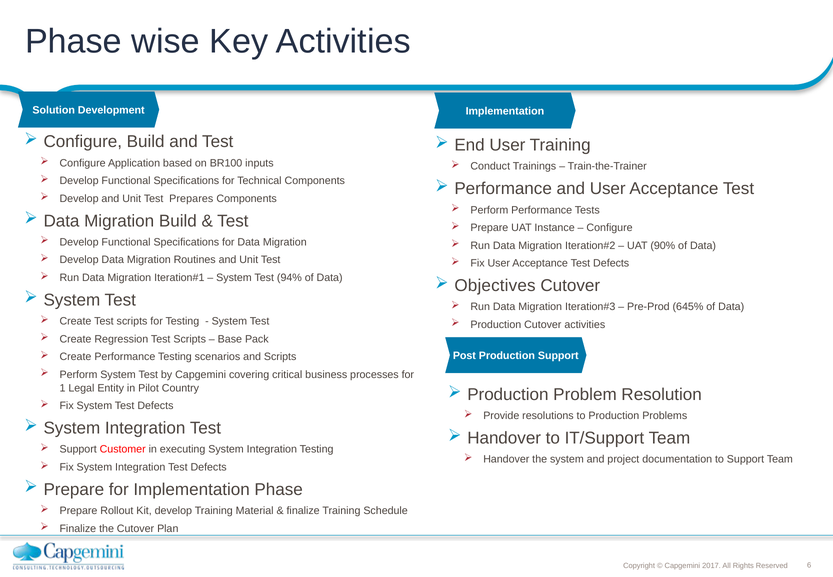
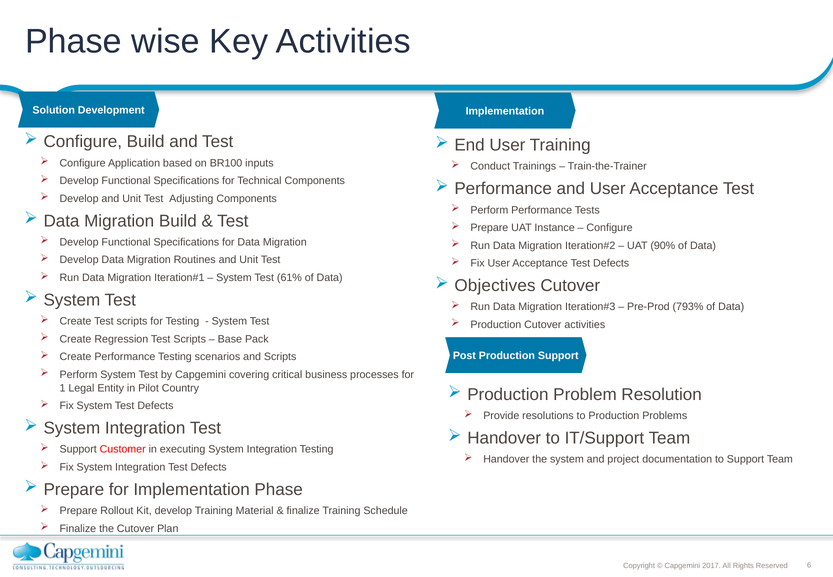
Prepares: Prepares -> Adjusting (191, 198)
94%: 94% -> 61% (289, 278)
645%: 645% -> 793% (688, 307)
